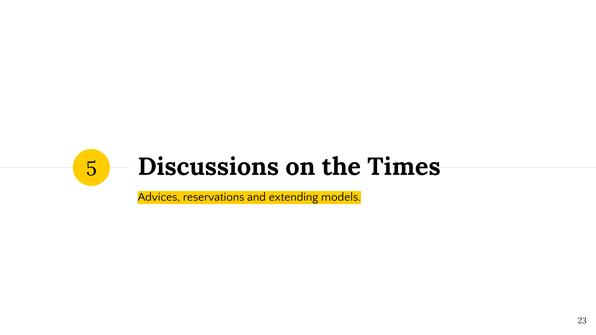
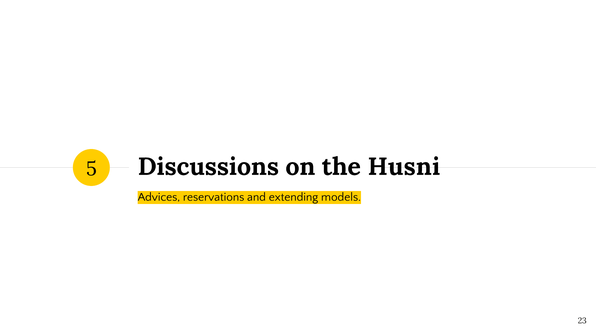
Times: Times -> Husni (404, 167)
